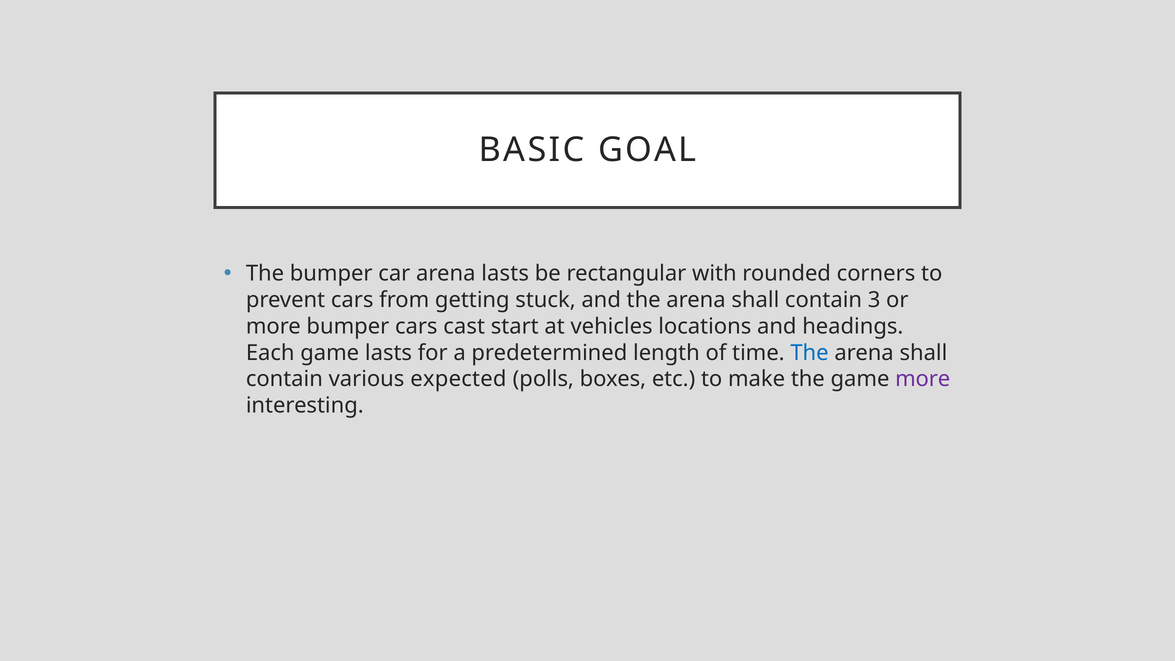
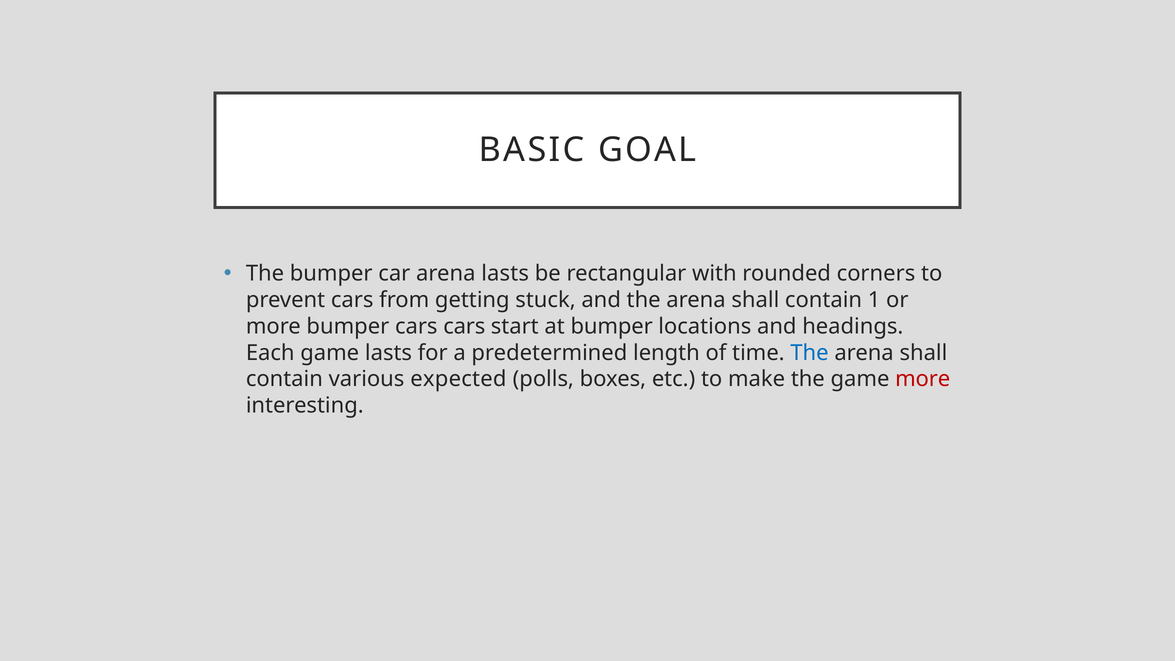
3: 3 -> 1 (874, 300)
cars cast: cast -> cars (464, 326)
at vehicles: vehicles -> bumper (612, 326)
more colour: purple -> red (923, 379)
